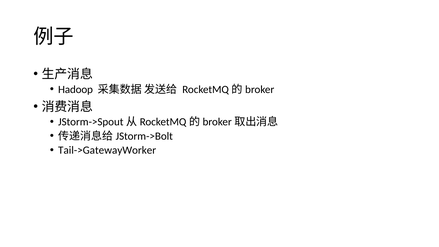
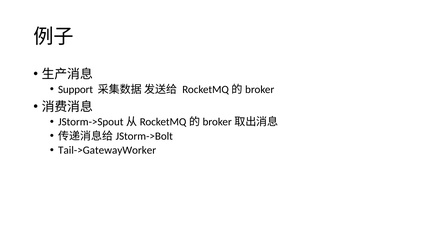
Hadoop: Hadoop -> Support (76, 89)
